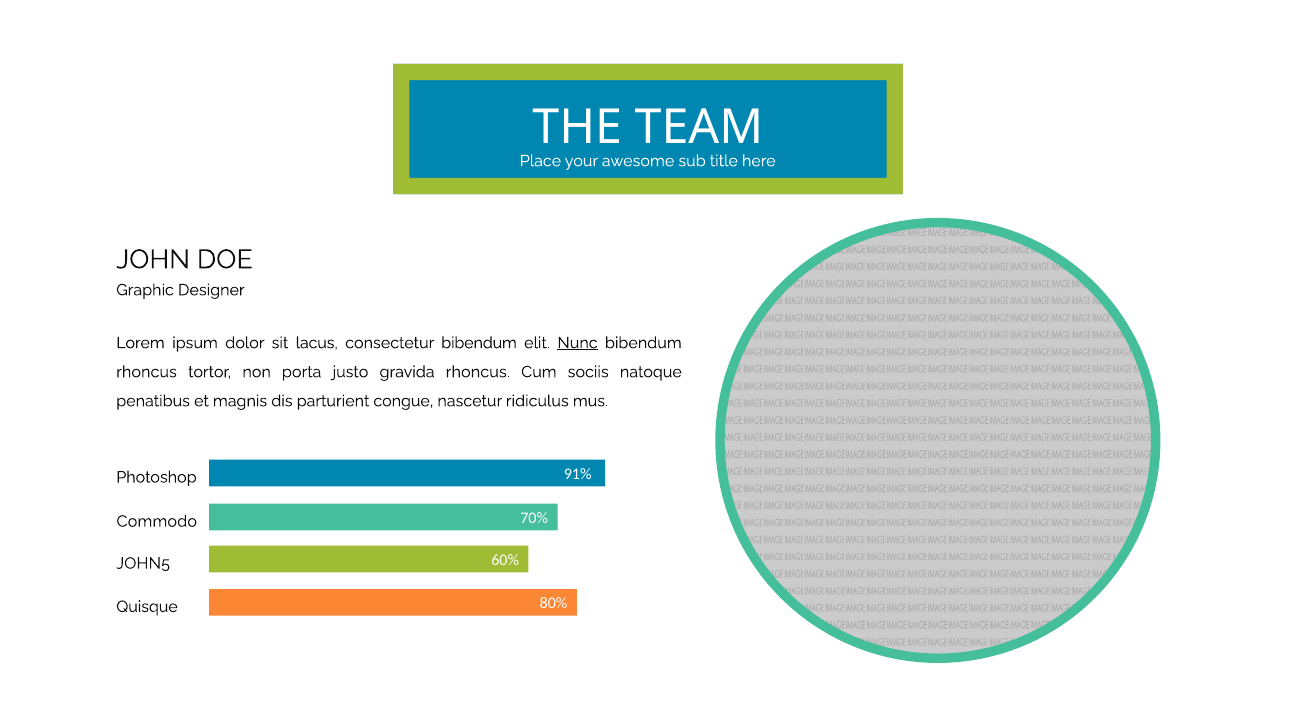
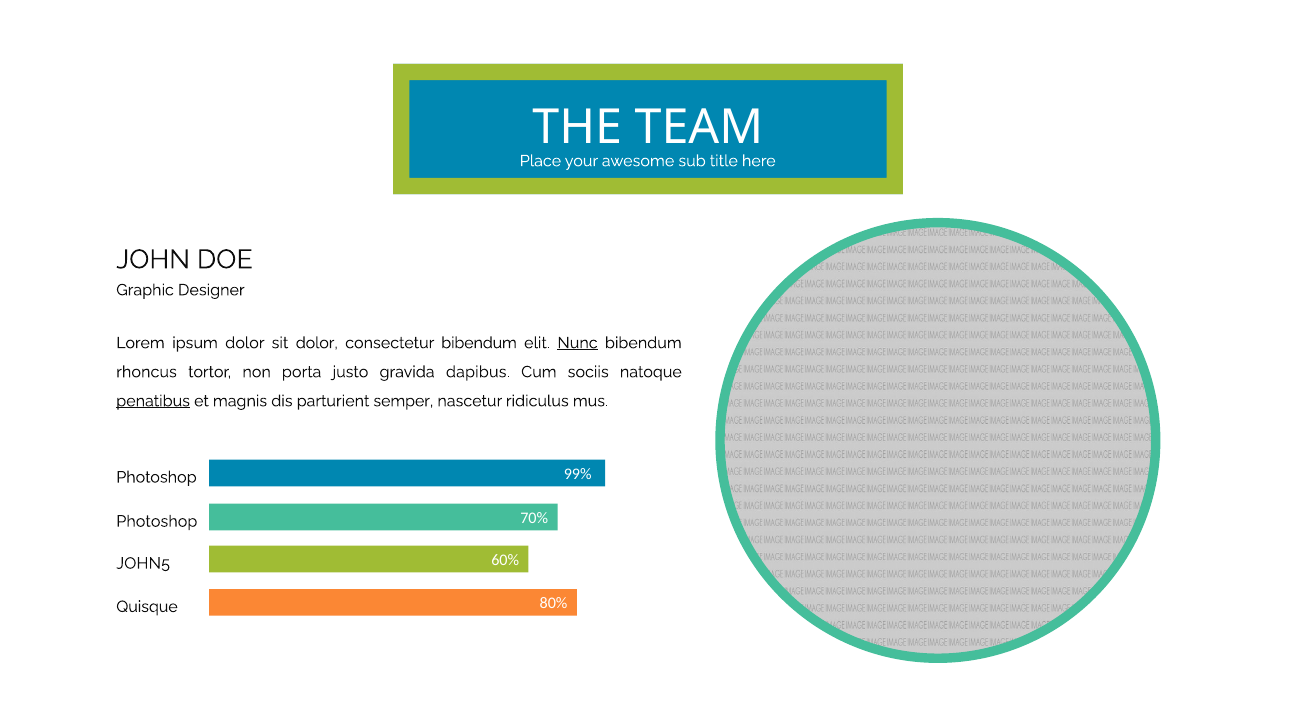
sit lacus: lacus -> dolor (317, 343)
gravida rhoncus: rhoncus -> dapibus (478, 372)
penatibus underline: none -> present (153, 401)
congue: congue -> semper (403, 401)
91%: 91% -> 99% (578, 474)
Commodo: Commodo -> Photoshop (157, 521)
